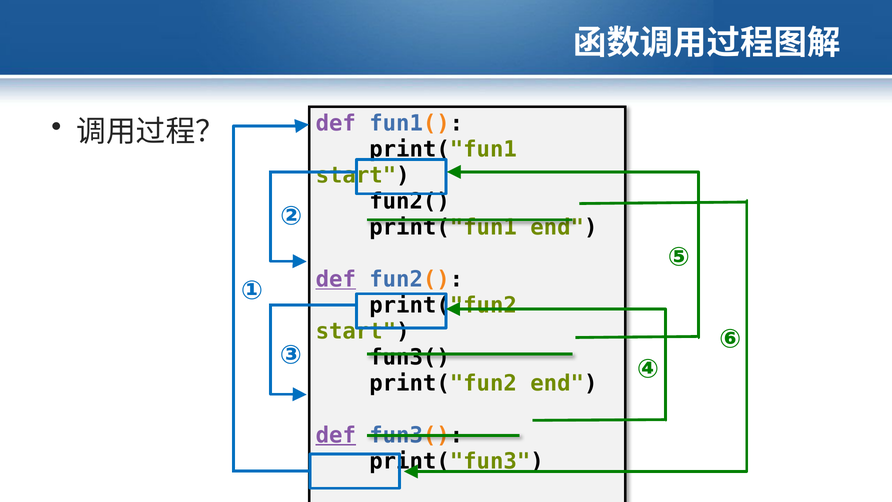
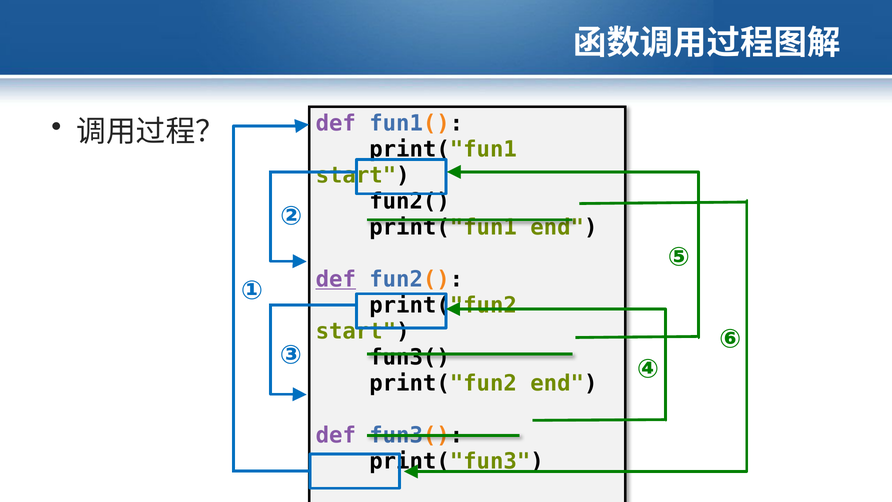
def underline: present -> none (336, 435)
